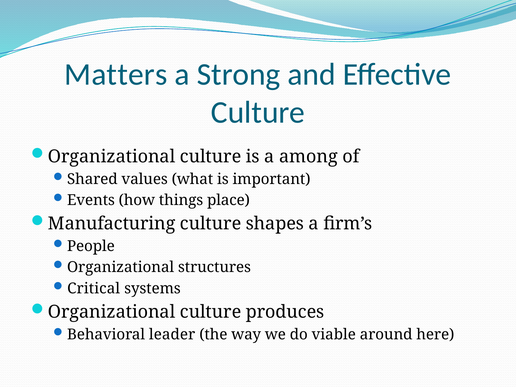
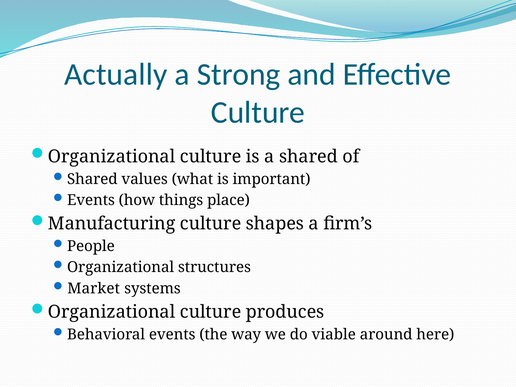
Matters: Matters -> Actually (116, 74)
a among: among -> shared (308, 156)
Critical: Critical -> Market (94, 288)
Behavioral leader: leader -> events (172, 335)
